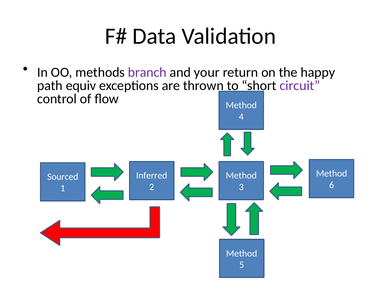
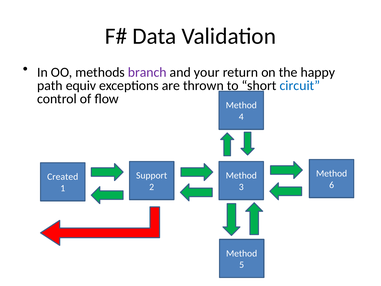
circuit colour: purple -> blue (300, 86)
Inferred: Inferred -> Support (152, 175)
Sourced: Sourced -> Created (63, 177)
